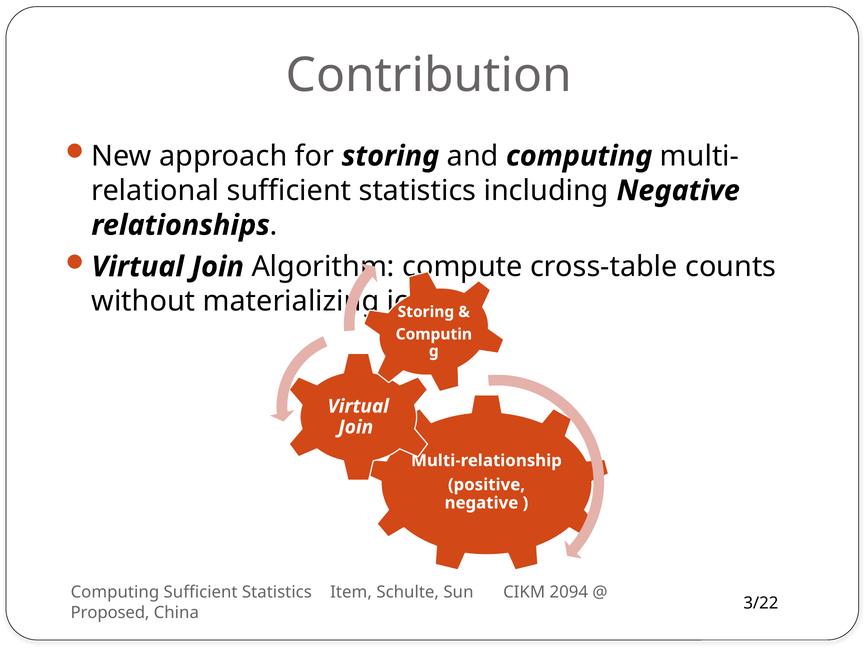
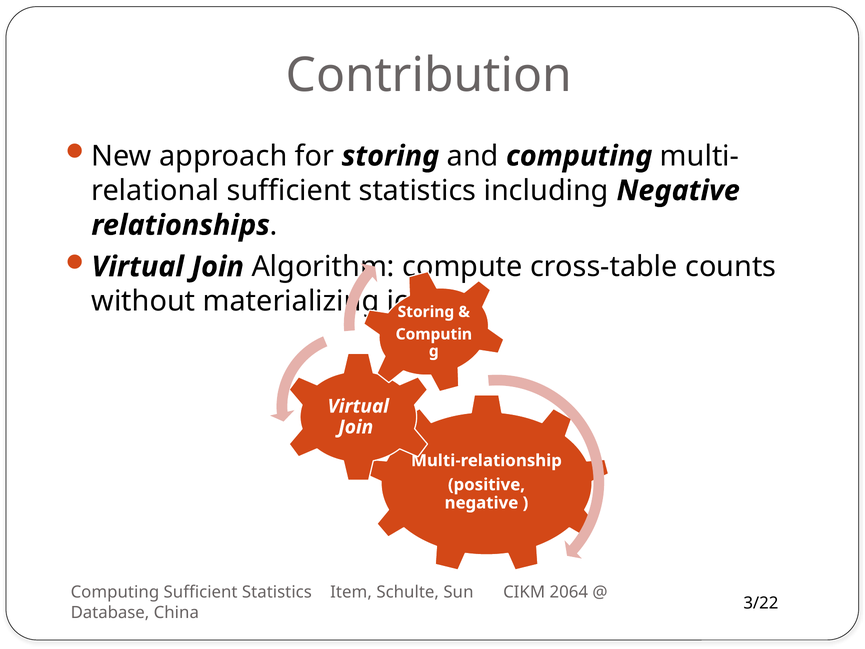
2094: 2094 -> 2064 (569, 592)
Proposed: Proposed -> Database (110, 612)
